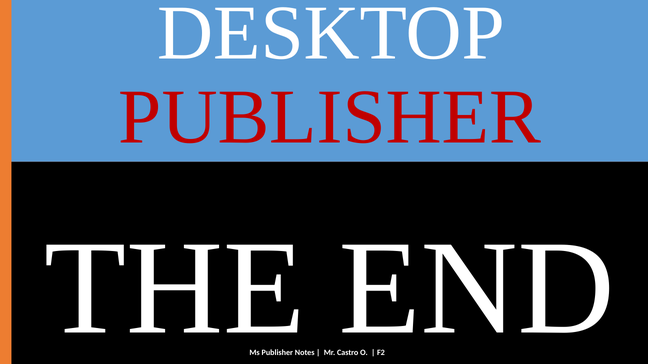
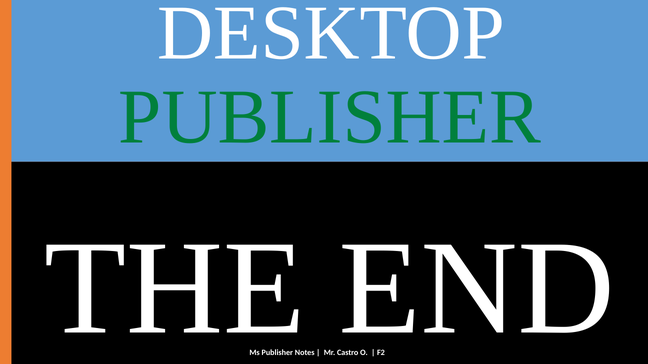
PUBLISHER colour: red -> green (330, 117)
